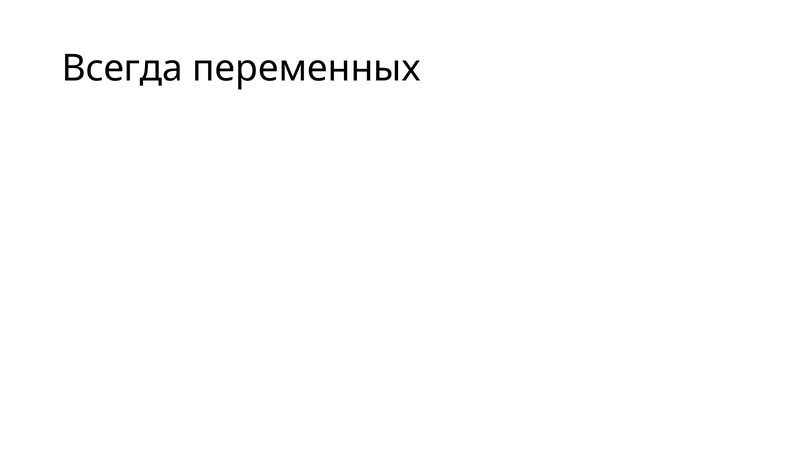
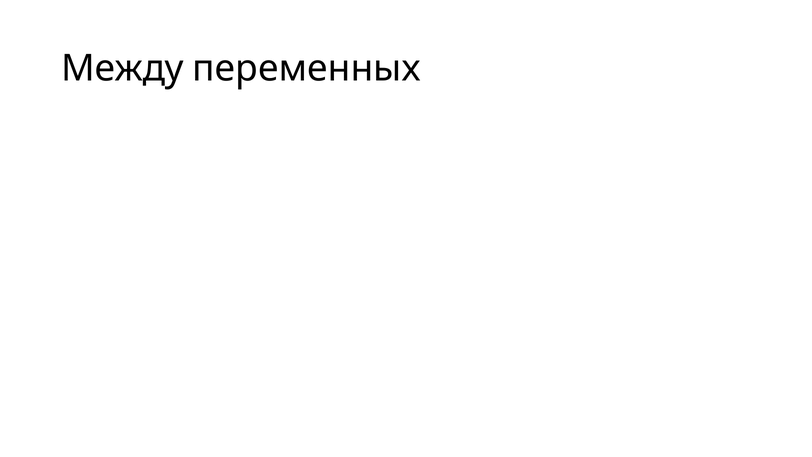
Всегда: Всегда -> Между (122, 68)
